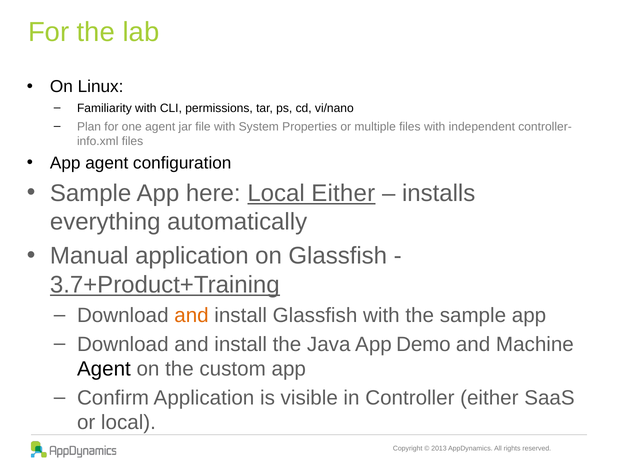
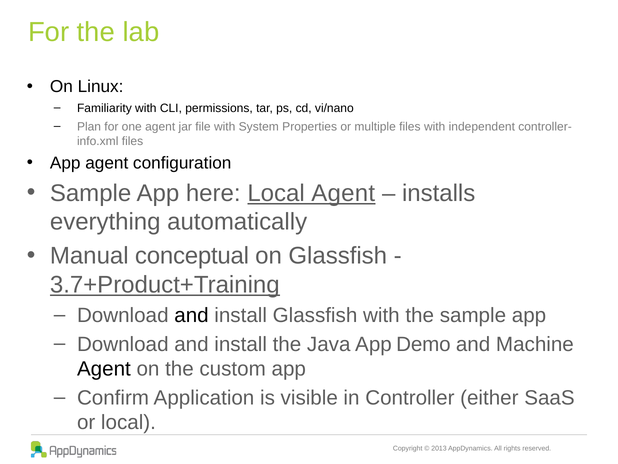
Local Either: Either -> Agent (343, 193)
Manual application: application -> conceptual (192, 255)
and colour: orange -> black (191, 315)
